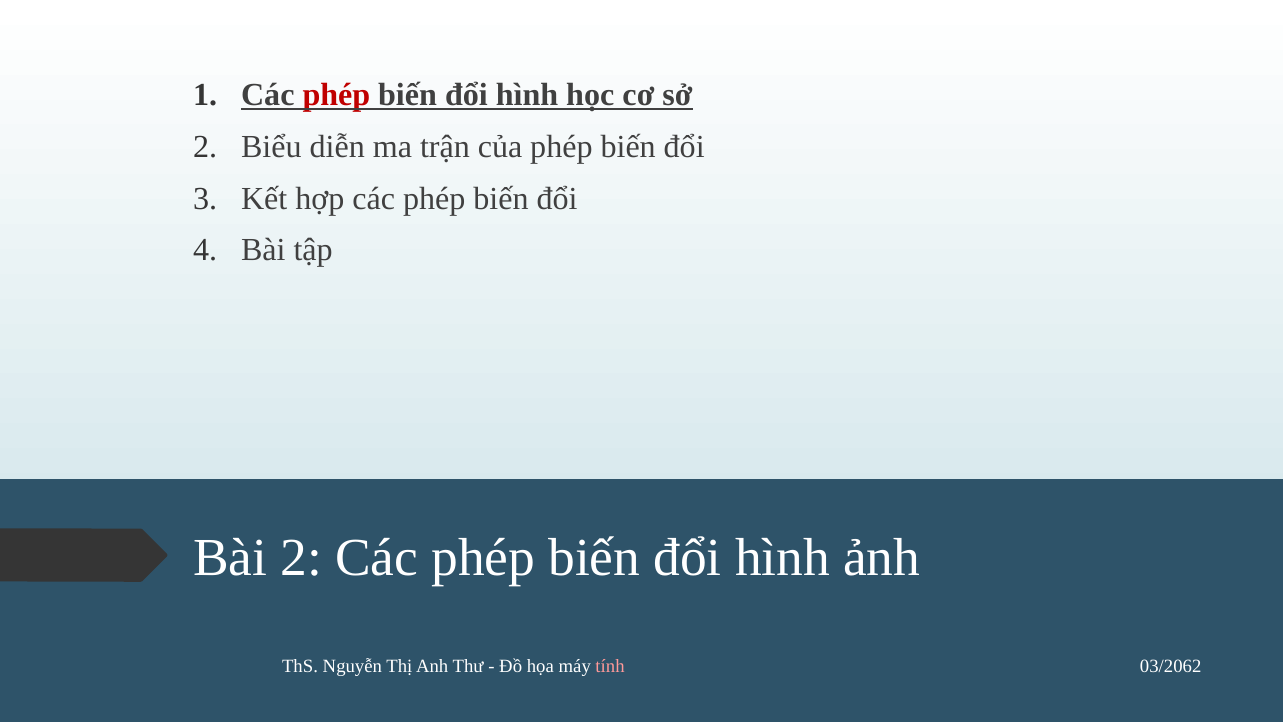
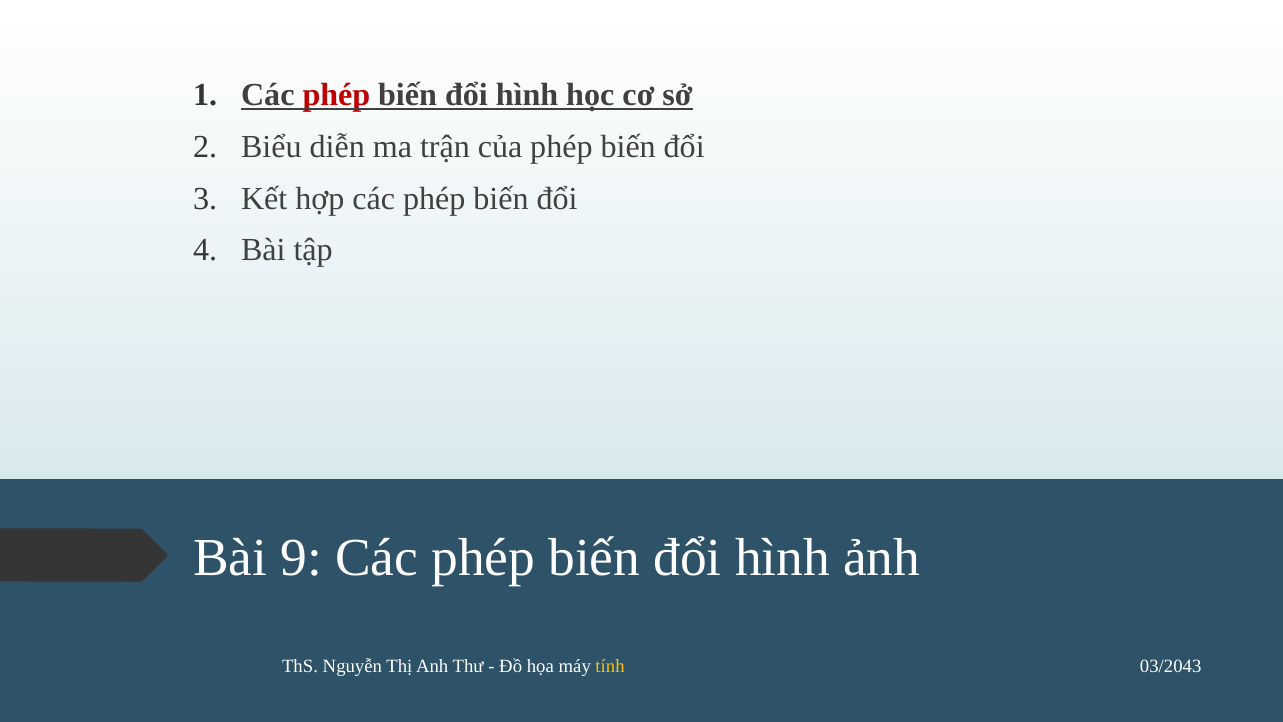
Bài 2: 2 -> 9 (301, 558)
03/2062: 03/2062 -> 03/2043 (1171, 666)
tính colour: pink -> yellow (610, 666)
